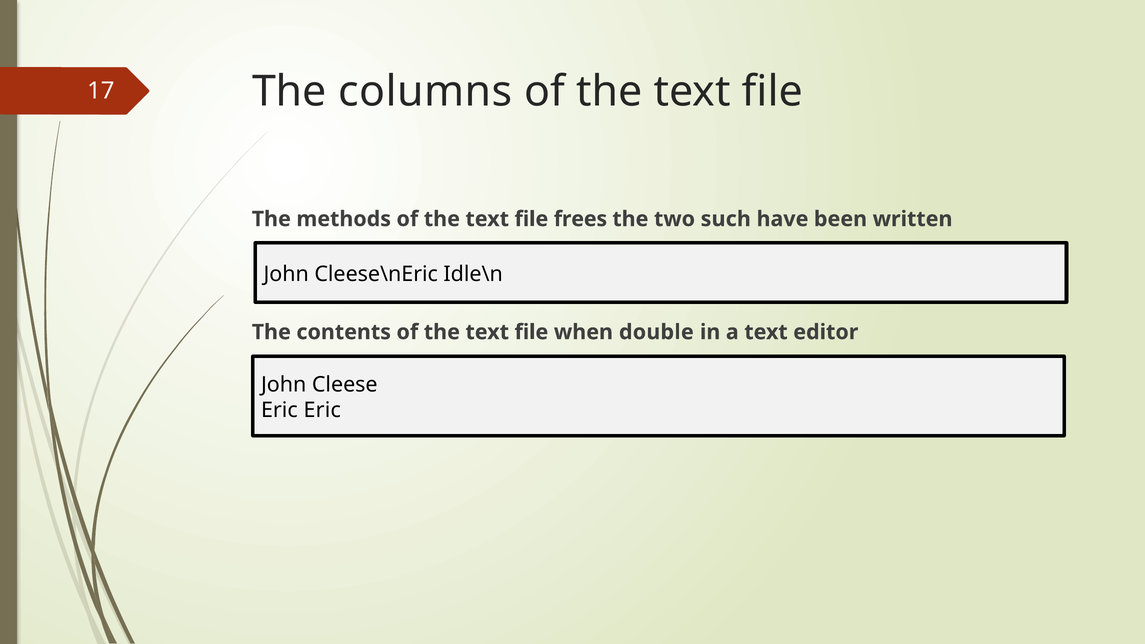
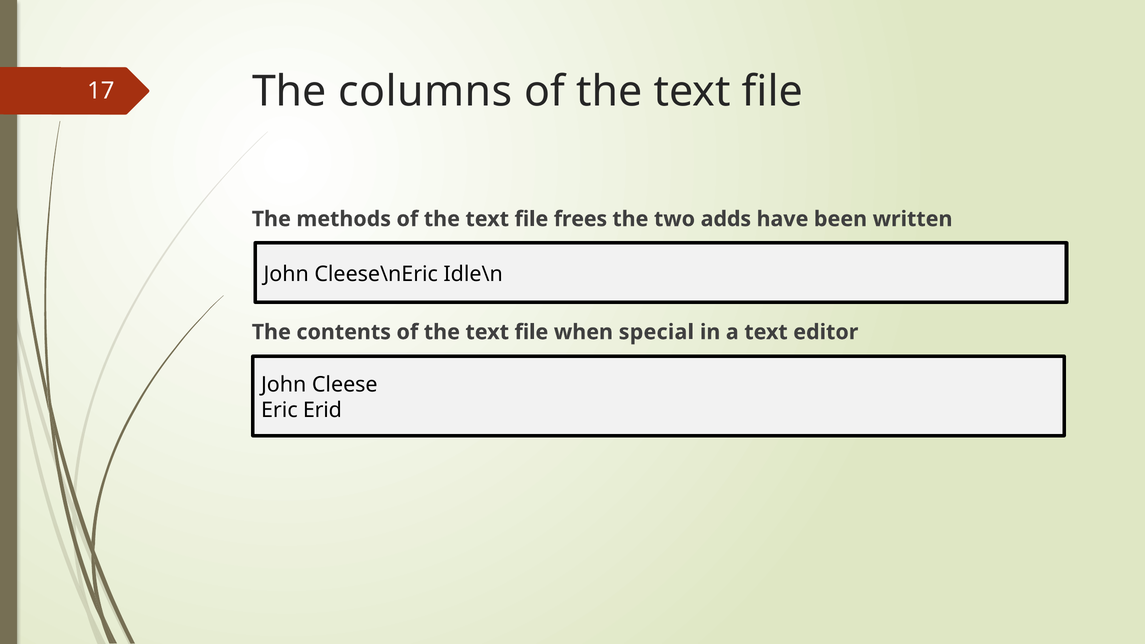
such: such -> adds (726, 219)
double: double -> special (656, 332)
Eric Eric: Eric -> Erid (322, 410)
